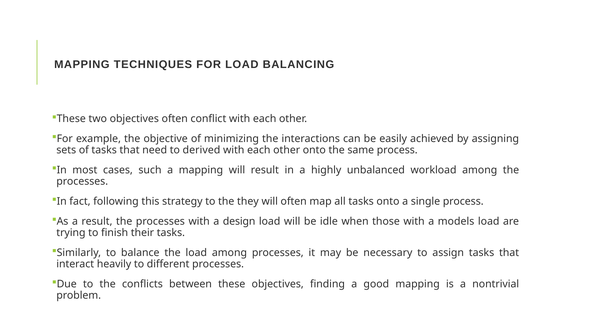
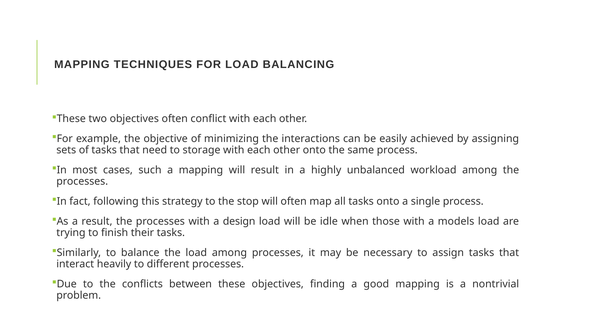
derived: derived -> storage (202, 150)
they: they -> stop (248, 201)
